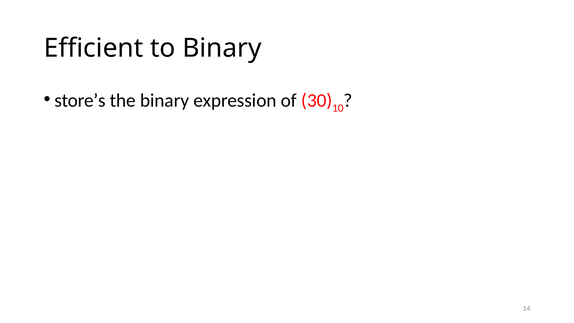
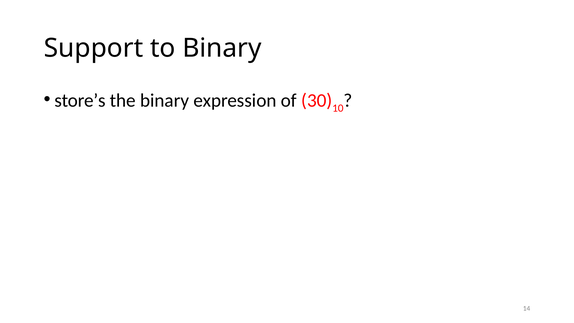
Efficient: Efficient -> Support (94, 48)
